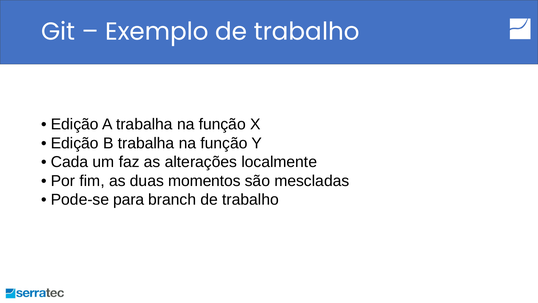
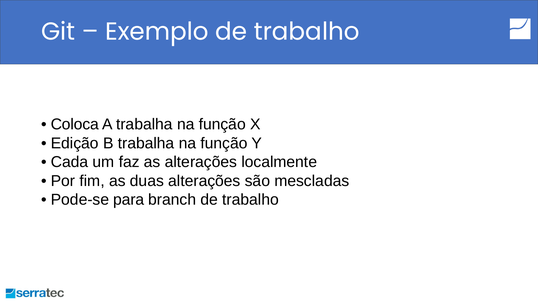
Edição: Edição -> Coloca (75, 124)
duas momentos: momentos -> alterações (204, 181)
